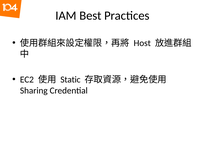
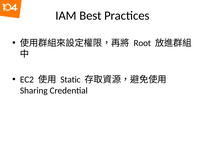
Host: Host -> Root (142, 43)
